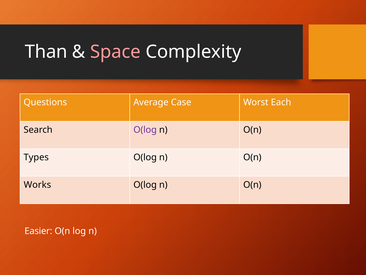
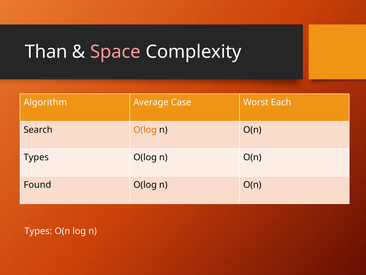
Questions: Questions -> Algorithm (45, 102)
O(log colour: purple -> orange (145, 130)
Works: Works -> Found (37, 184)
Easier: Easier -> Types (38, 231)
